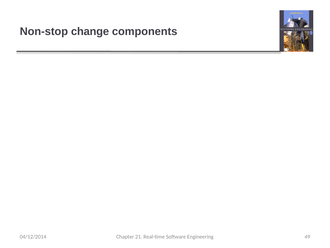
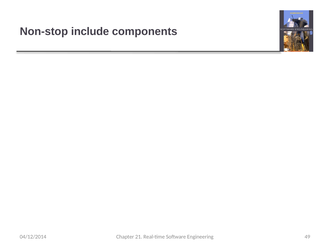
change: change -> include (90, 31)
